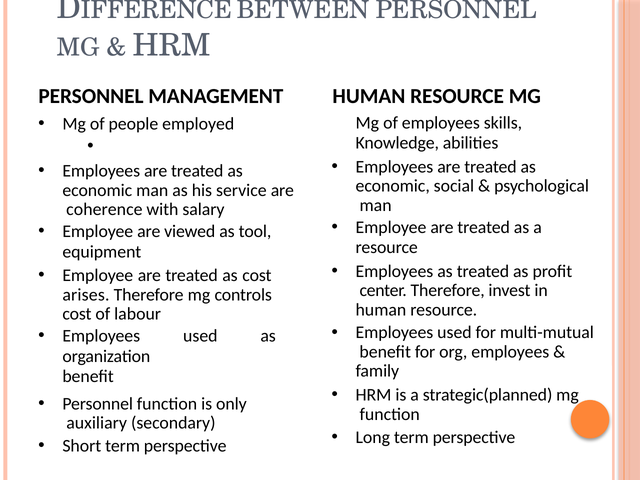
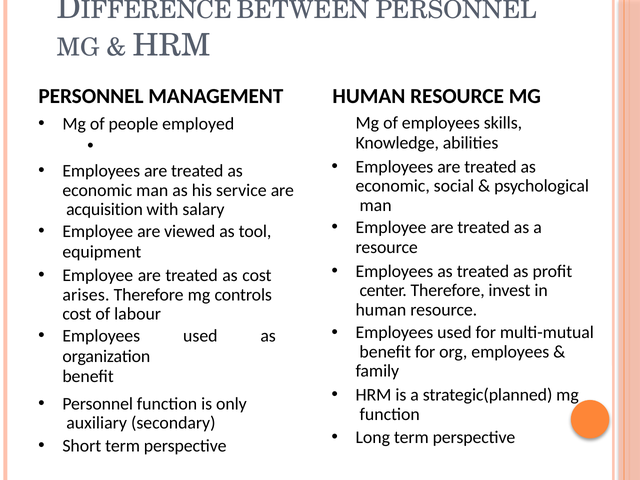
coherence: coherence -> acquisition (105, 209)
